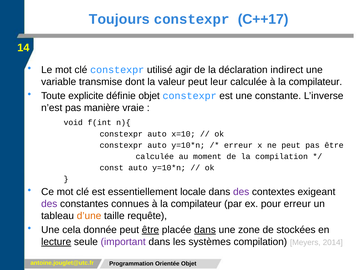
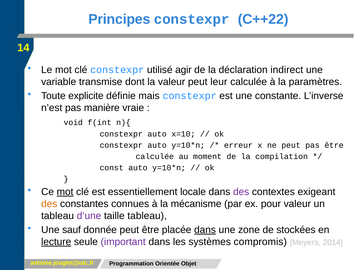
Toujours: Toujours -> Principes (119, 19)
C++17: C++17 -> C++22 (263, 19)
calculée à la compilateur: compilateur -> paramètres (315, 82)
définie objet: objet -> mais (149, 96)
mot underline: none -> present (65, 192)
des colour: purple -> orange (49, 204)
connues à la compilateur: compilateur -> mécanisme (196, 204)
pour erreur: erreur -> valeur (297, 204)
d’une colour: orange -> purple (89, 216)
taille requête: requête -> tableau (147, 216)
cela: cela -> sauf (72, 230)
être underline: present -> none (150, 230)
systèmes compilation: compilation -> compromis (260, 242)
